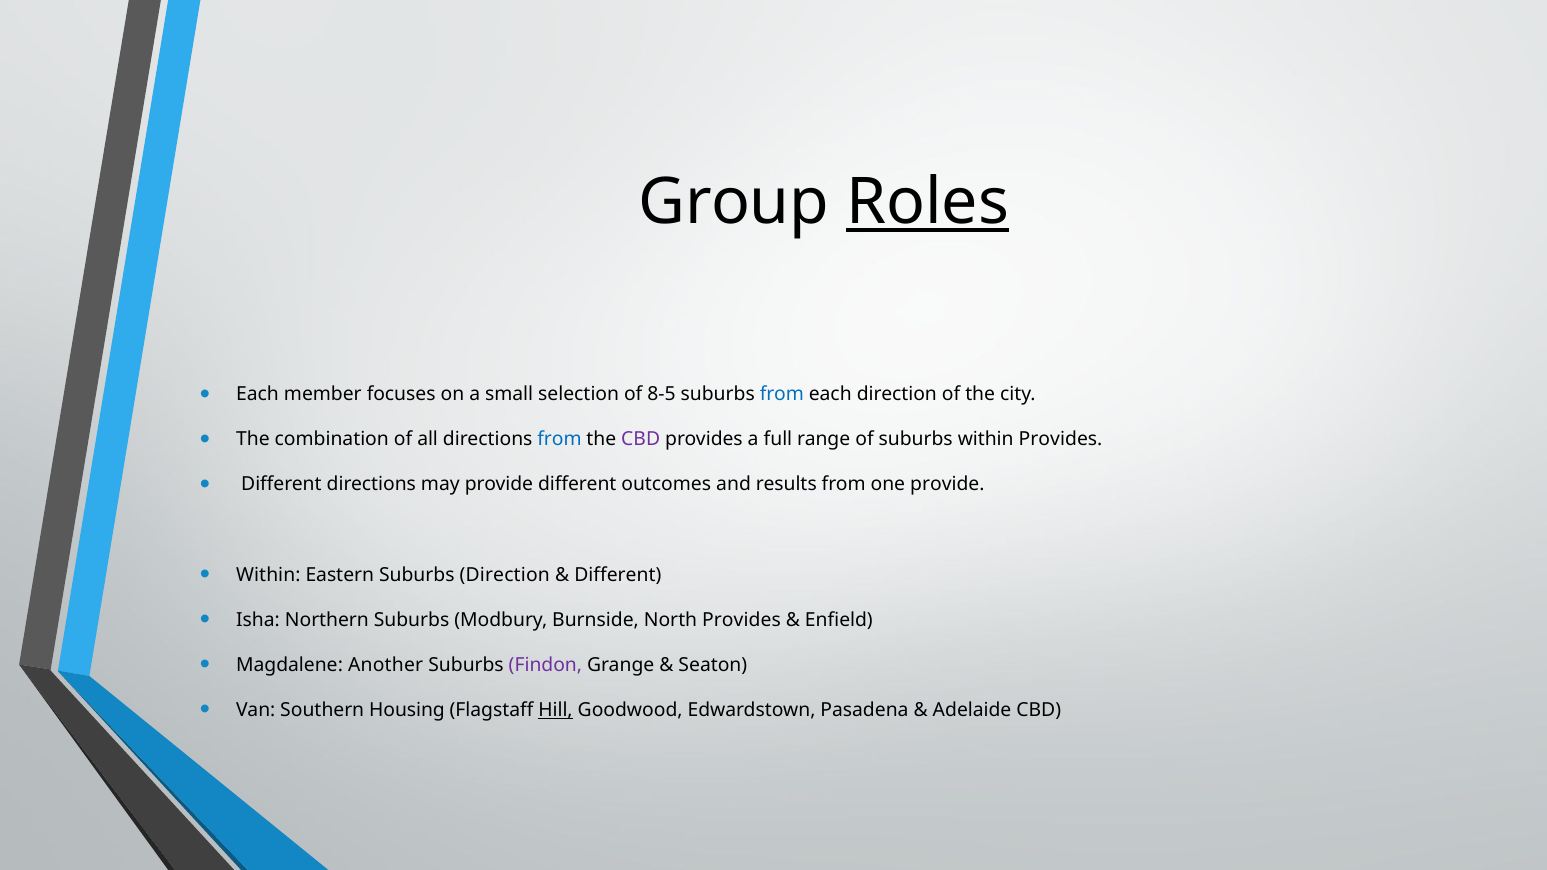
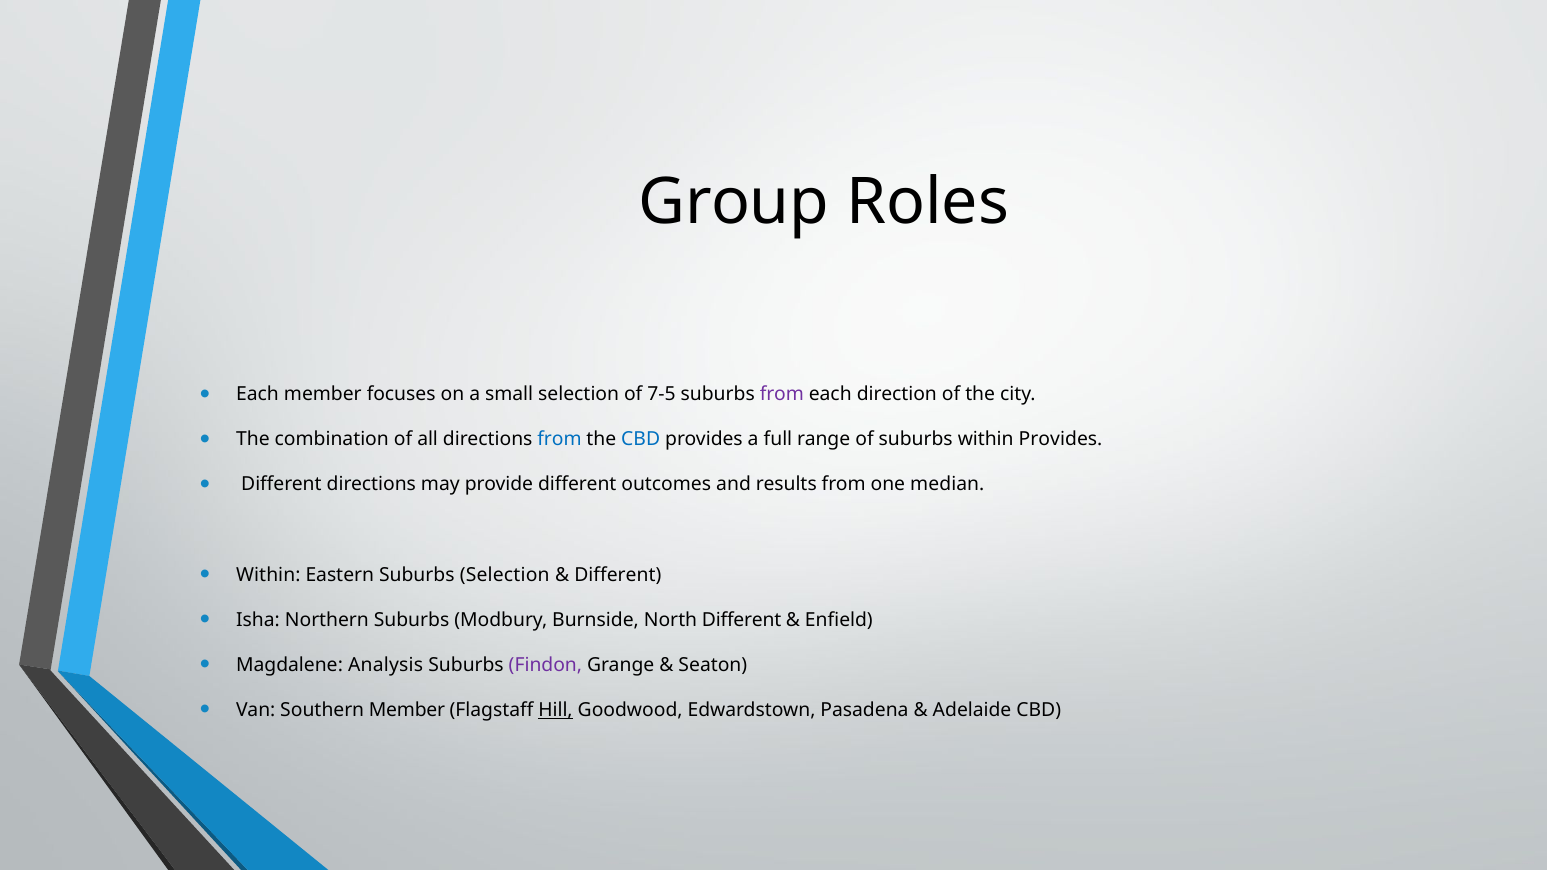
Roles underline: present -> none (928, 203)
8-5: 8-5 -> 7-5 (662, 394)
from colour: blue -> purple (782, 394)
CBD colour: purple -> blue (641, 440)
one provide: provide -> median (947, 485)
Suburbs Direction: Direction -> Selection (505, 575)
North Provides: Provides -> Different (742, 620)
Another: Another -> Analysis (386, 665)
Southern Housing: Housing -> Member (407, 710)
